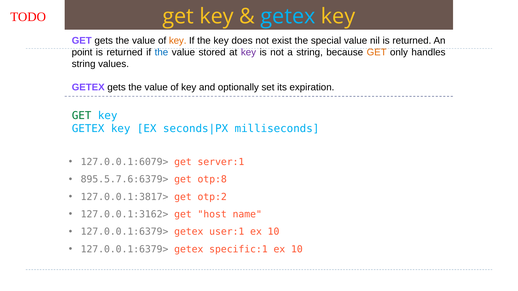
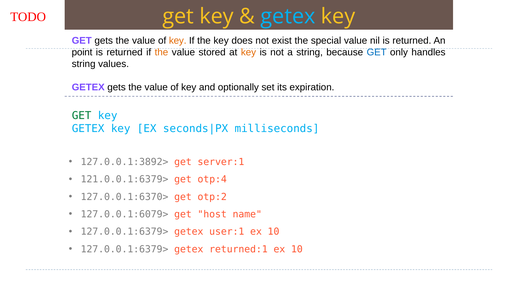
the colour: blue -> orange (161, 52)
key colour: purple -> orange (248, 52)
GET colour: orange -> blue (377, 52)
127.0.0.1:6079>: 127.0.0.1:6079> -> 127.0.0.1:3892> (125, 162)
895.5.7.6:6379>: 895.5.7.6:6379> -> 121.0.0.1:6379> (125, 180)
otp:8: otp:8 -> otp:4 (212, 180)
127.0.0.1:3817>: 127.0.0.1:3817> -> 127.0.0.1:6370> (125, 197)
127.0.0.1:3162>: 127.0.0.1:3162> -> 127.0.0.1:6079> (125, 215)
specific:1: specific:1 -> returned:1 (238, 250)
